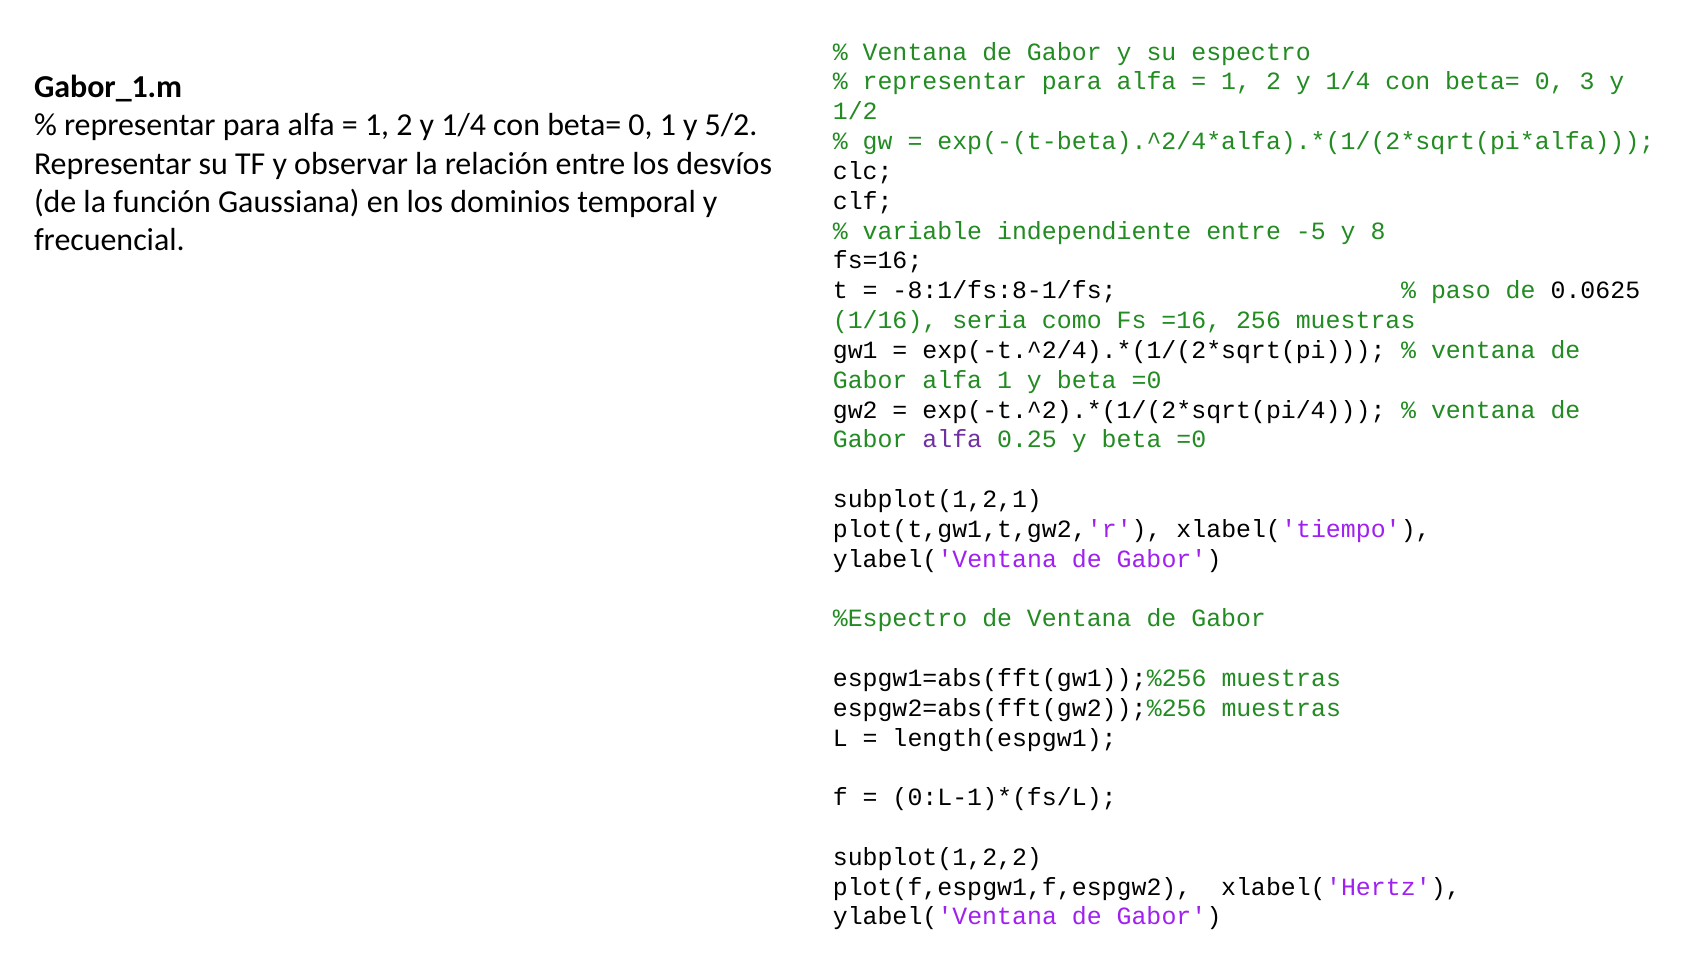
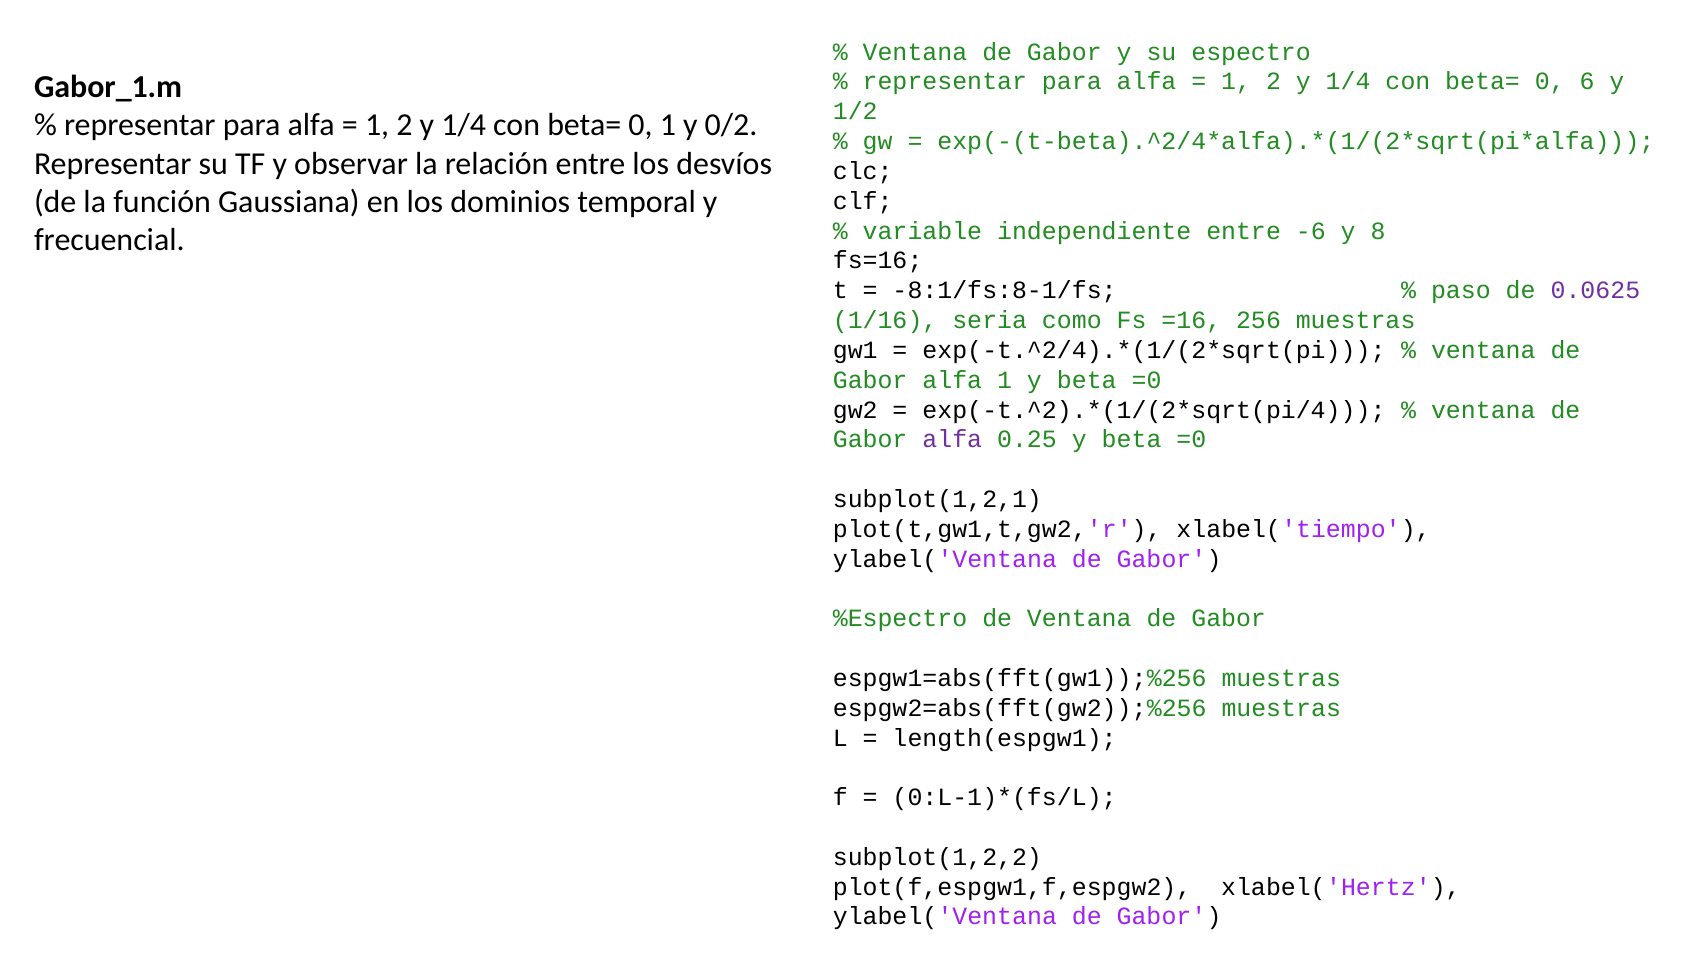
3: 3 -> 6 (1587, 82)
5/2: 5/2 -> 0/2 (731, 125)
-5: -5 -> -6 (1311, 231)
0.0625 colour: black -> purple (1595, 291)
